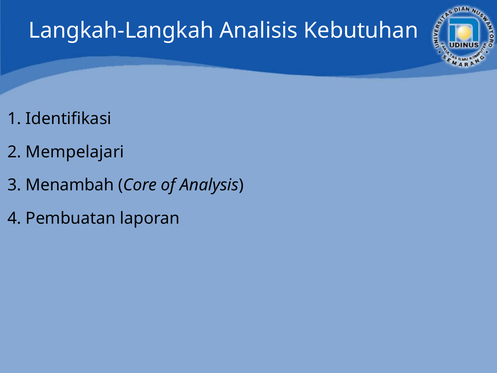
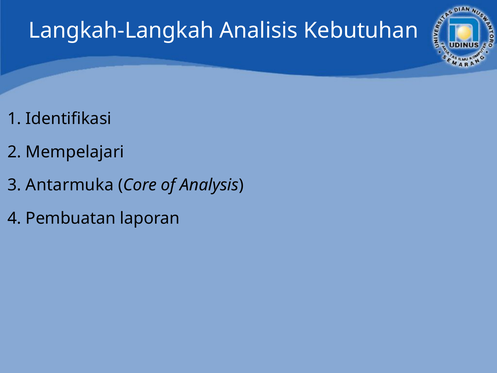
Menambah: Menambah -> Antarmuka (70, 185)
